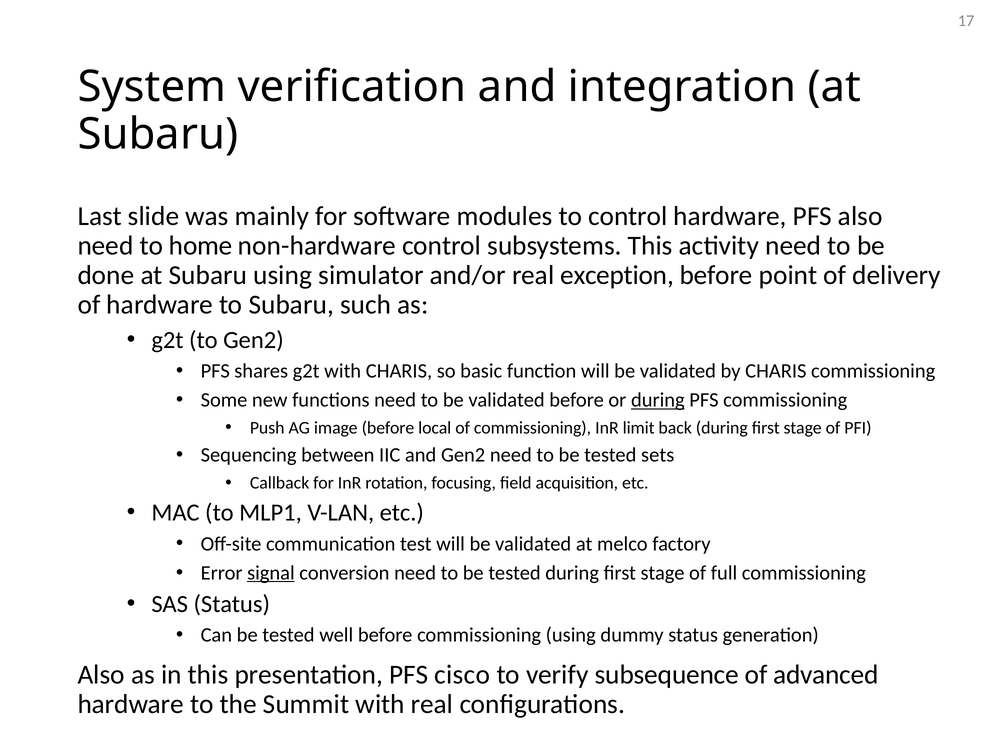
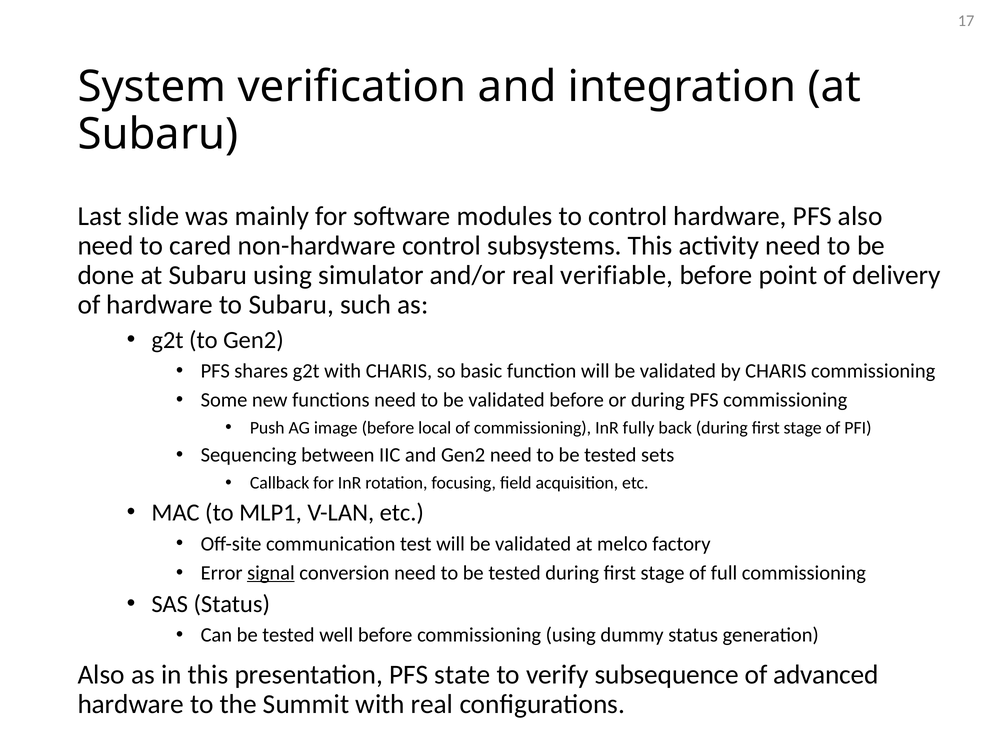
home: home -> cared (200, 246)
exception: exception -> verifiable (617, 275)
during underline: present -> none (658, 400)
limit: limit -> fully (638, 428)
cisco: cisco -> state (462, 675)
